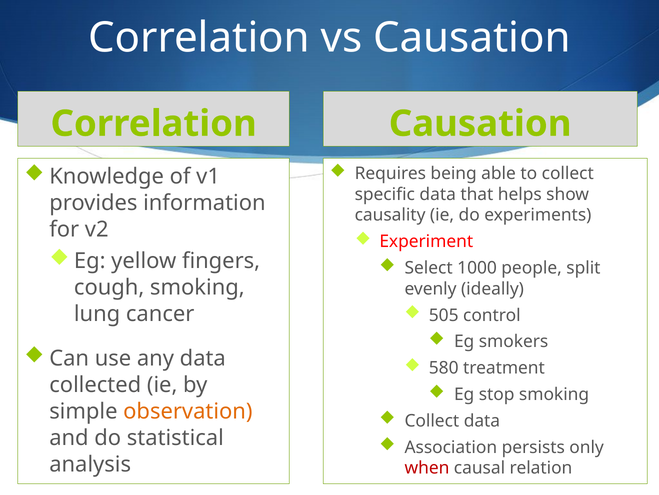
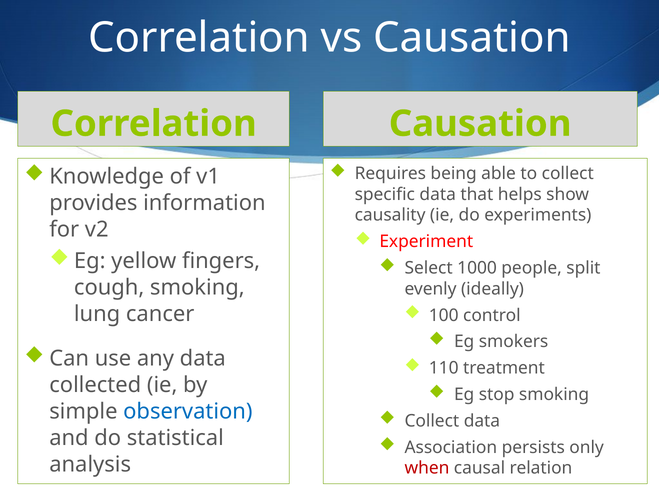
505: 505 -> 100 (444, 315)
580: 580 -> 110 (444, 368)
observation colour: orange -> blue (188, 411)
